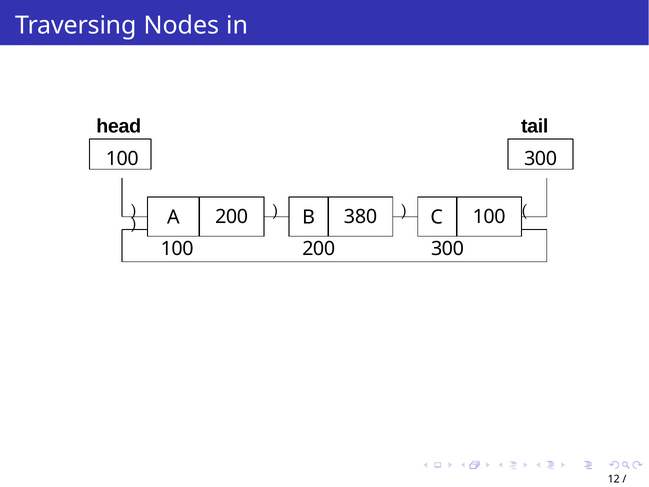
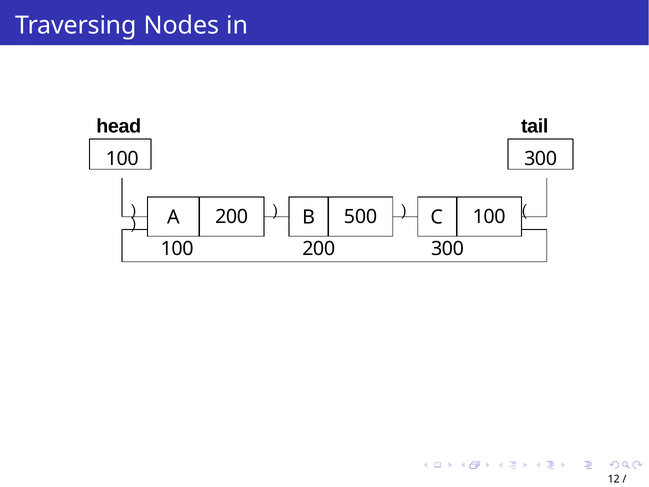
380: 380 -> 500 (361, 217)
